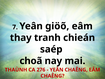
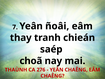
giöõ: giöõ -> ñoâi (57, 26)
